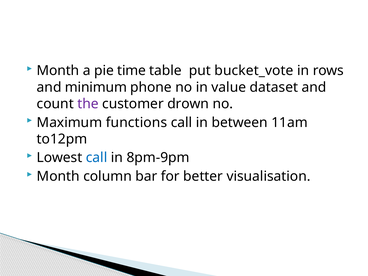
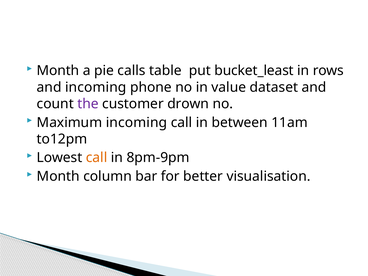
time: time -> calls (132, 71)
bucket_vote: bucket_vote -> bucket_least (254, 71)
and minimum: minimum -> incoming (96, 87)
Maximum functions: functions -> incoming (136, 122)
call colour: blue -> orange (97, 158)
